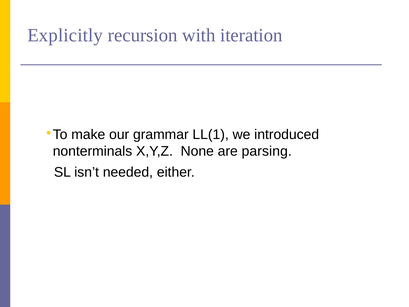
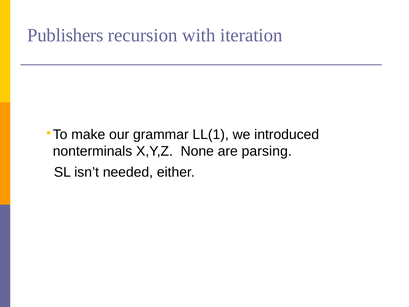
Explicitly: Explicitly -> Publishers (65, 35)
